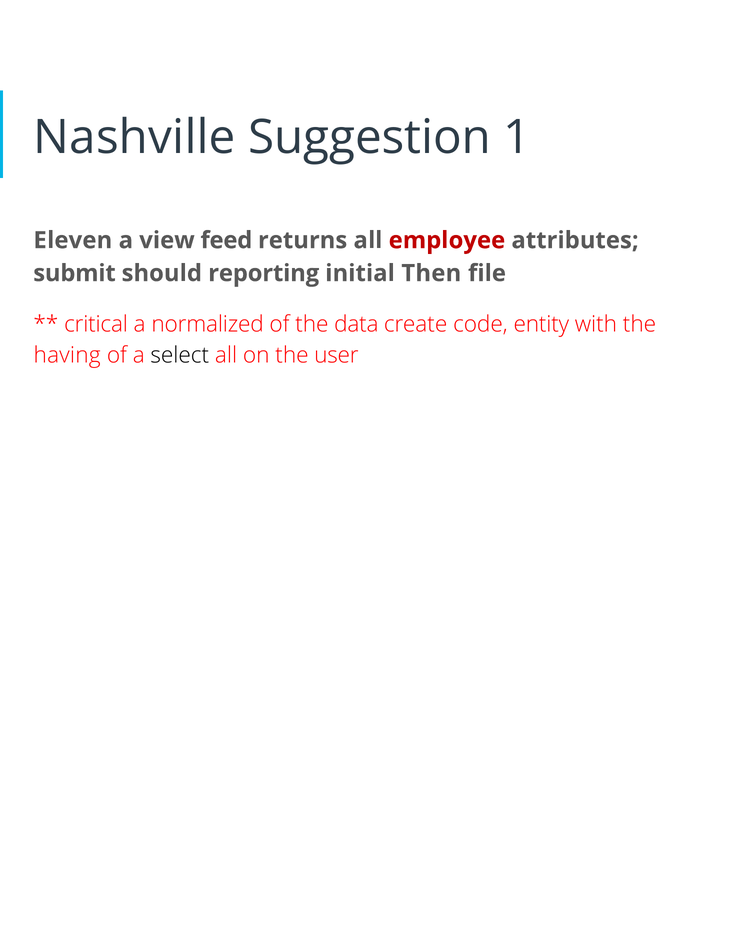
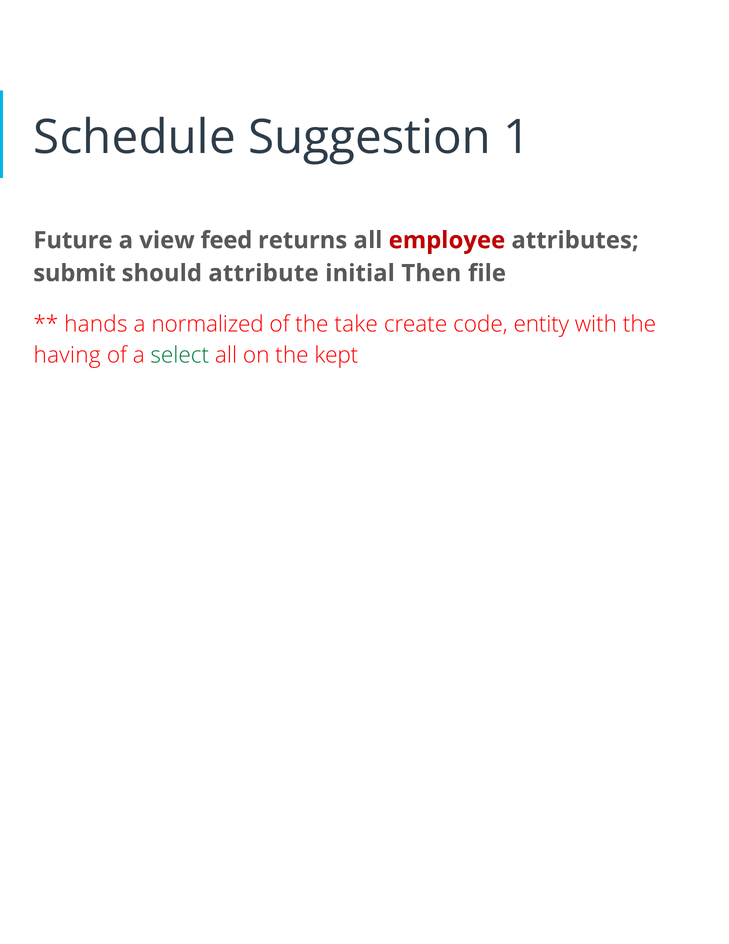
Nashville: Nashville -> Schedule (135, 137)
Eleven: Eleven -> Future (73, 240)
reporting: reporting -> attribute (263, 273)
critical: critical -> hands (96, 324)
data: data -> take (356, 324)
select colour: black -> green (180, 355)
user: user -> kept (336, 355)
